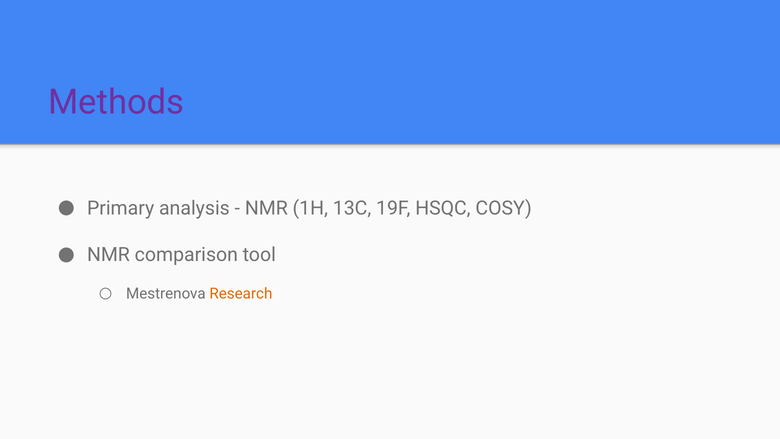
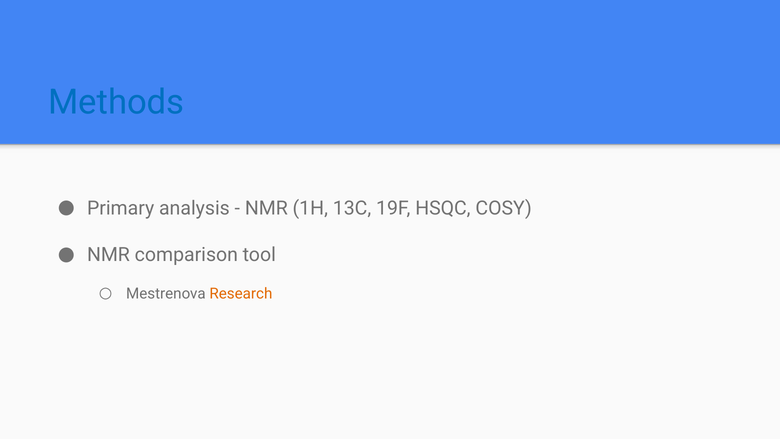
Methods colour: purple -> blue (116, 102)
